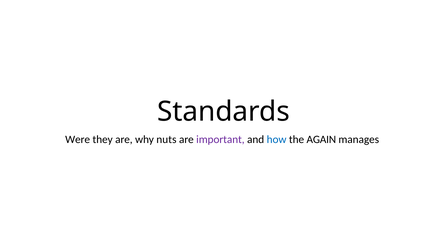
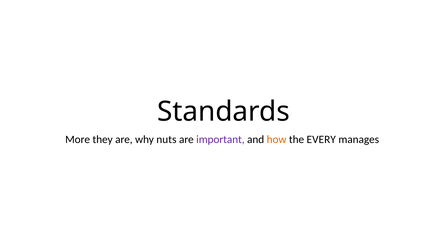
Were: Were -> More (78, 140)
how colour: blue -> orange (277, 140)
AGAIN: AGAIN -> EVERY (321, 140)
